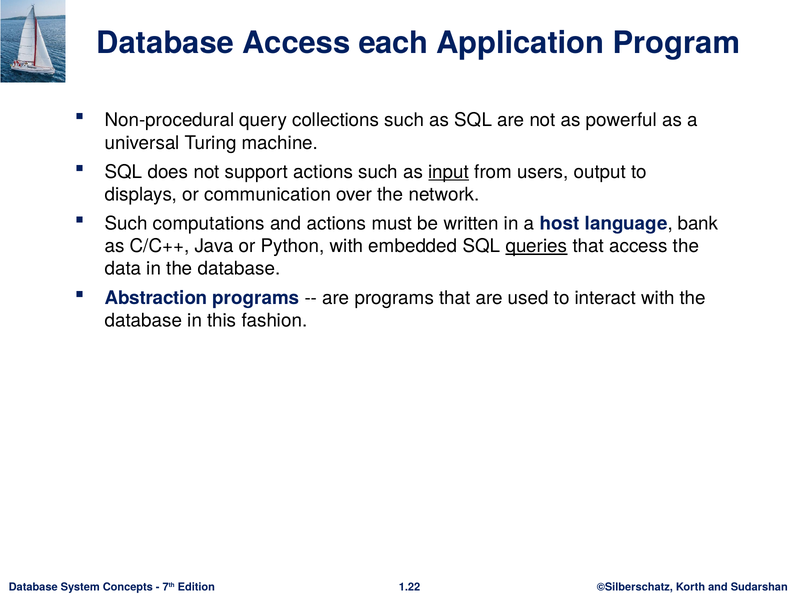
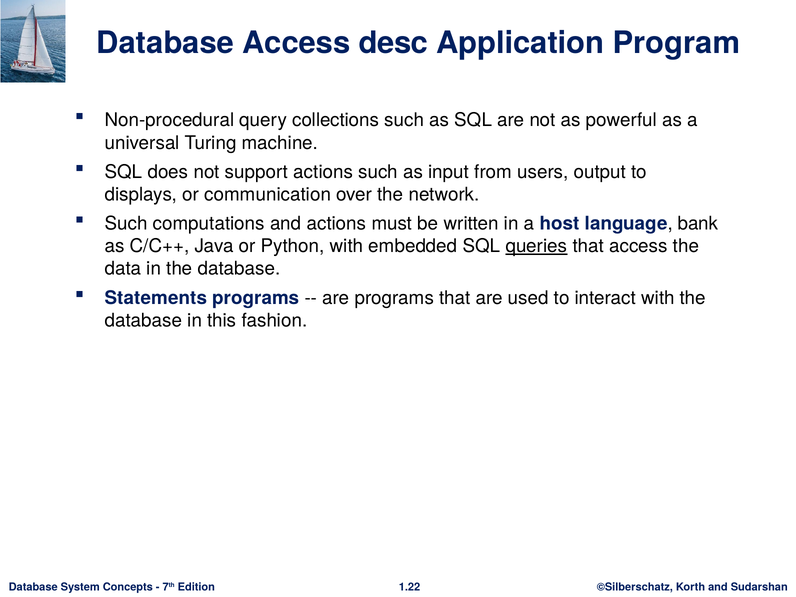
each: each -> desc (393, 43)
input underline: present -> none (449, 172)
Abstraction: Abstraction -> Statements (156, 298)
